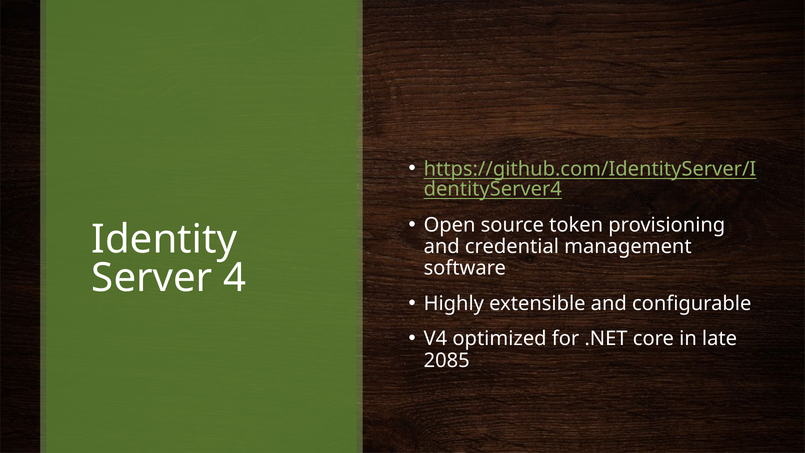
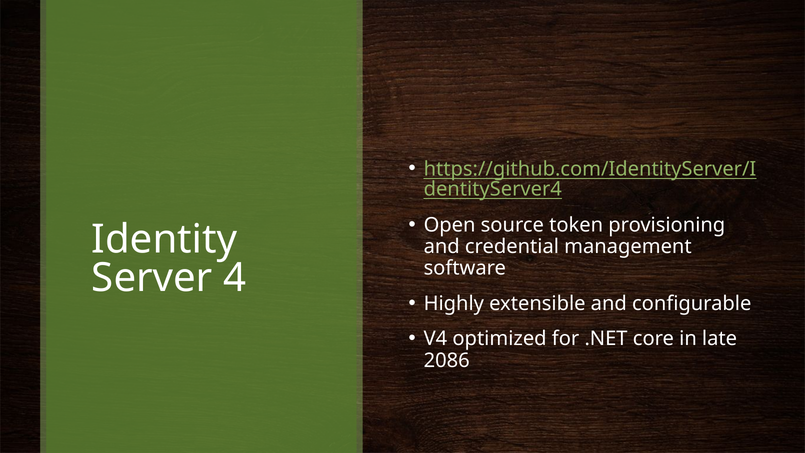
2085: 2085 -> 2086 (447, 360)
